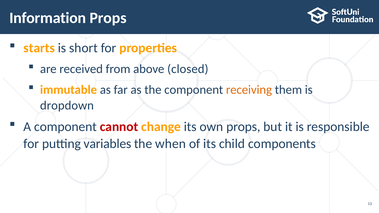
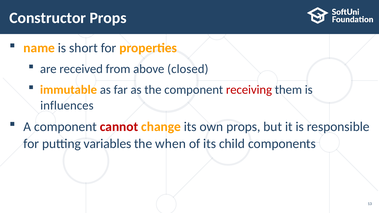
Information: Information -> Constructor (48, 18)
starts: starts -> name (39, 48)
receiving colour: orange -> red (249, 90)
dropdown: dropdown -> influences (67, 106)
